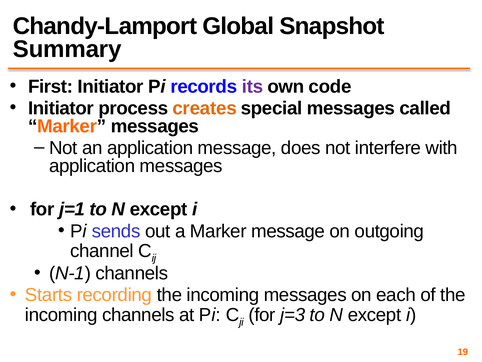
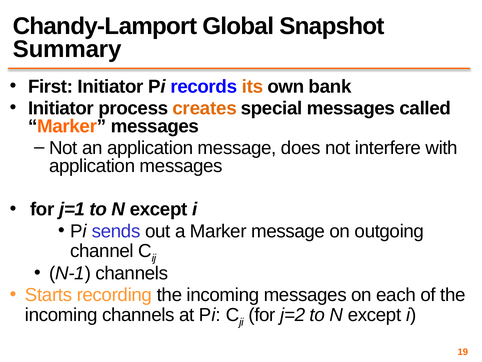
its colour: purple -> orange (253, 86)
code: code -> bank (330, 86)
j=3: j=3 -> j=2 (293, 315)
